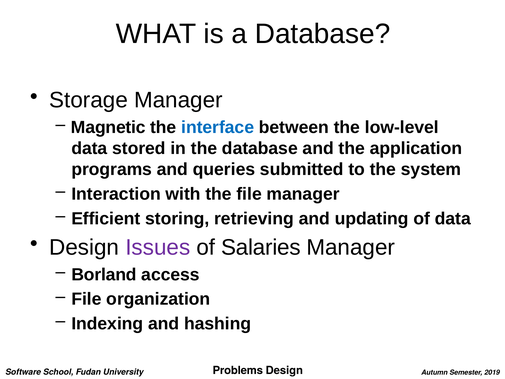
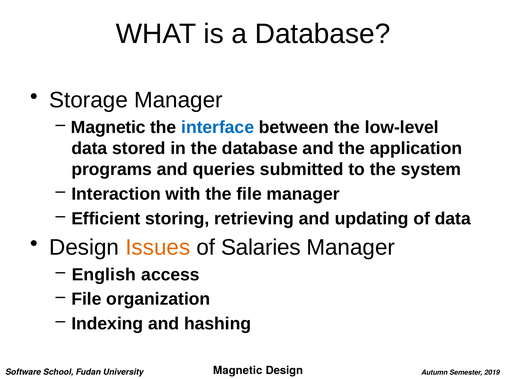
Issues colour: purple -> orange (158, 247)
Borland: Borland -> English (104, 274)
Problems: Problems -> Magnetic (238, 370)
